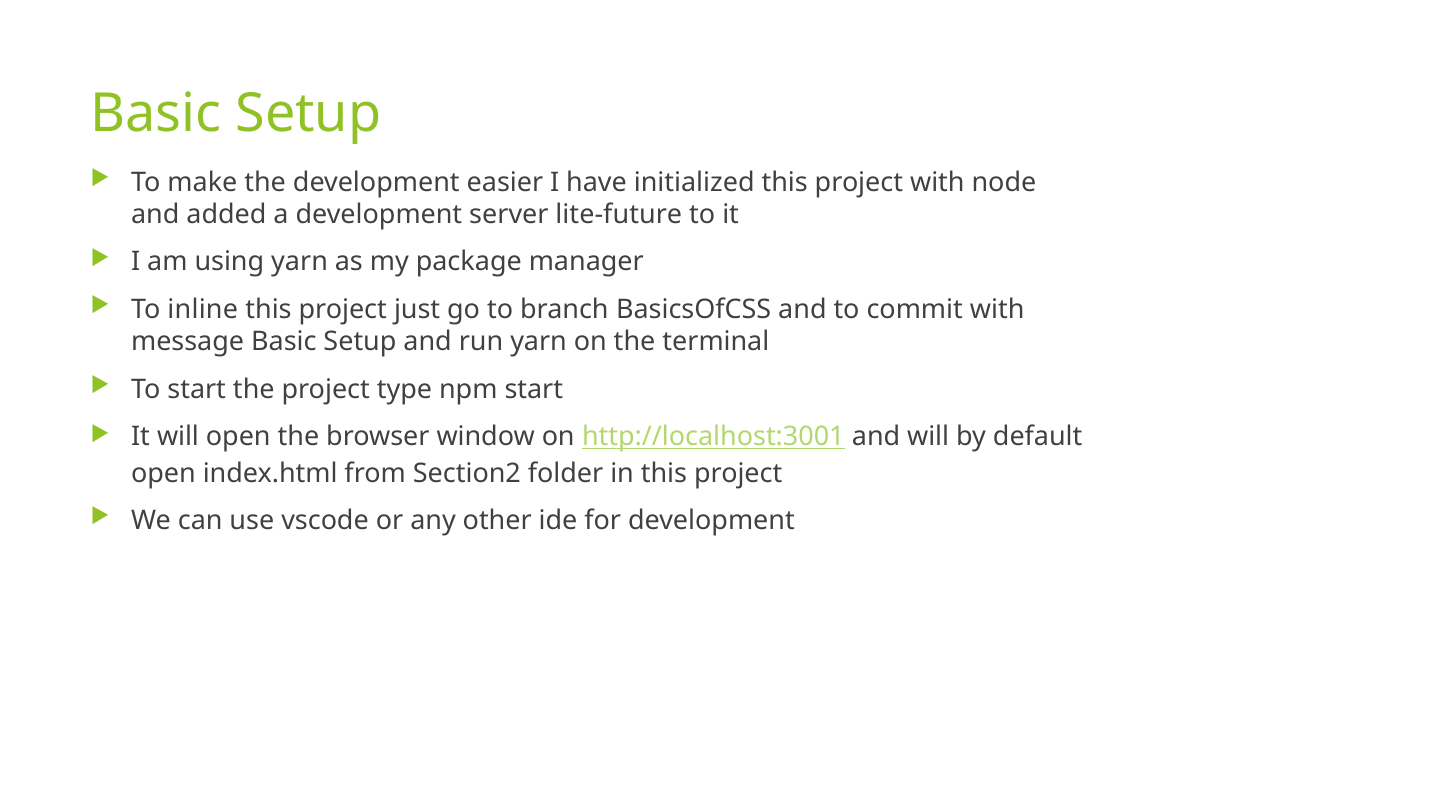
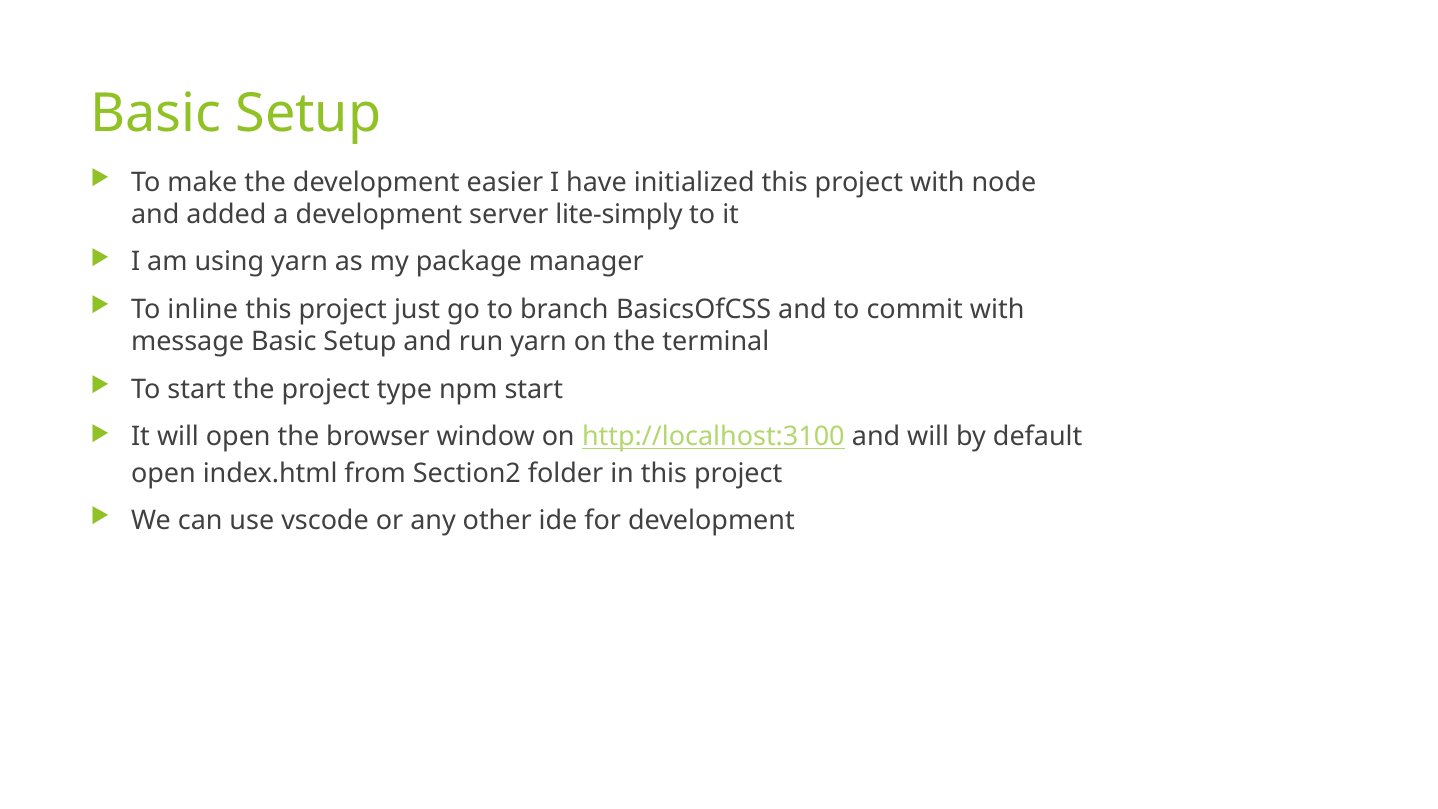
lite-future: lite-future -> lite-simply (619, 215)
http://localhost:3001: http://localhost:3001 -> http://localhost:3100 (713, 436)
